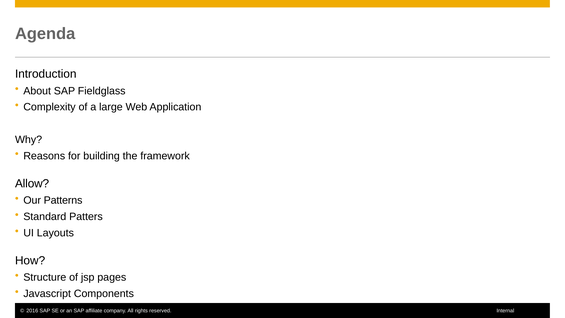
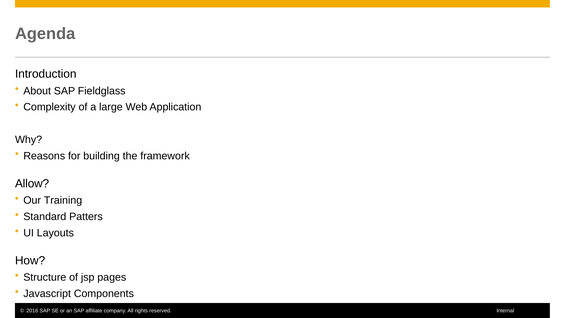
Patterns: Patterns -> Training (63, 200)
